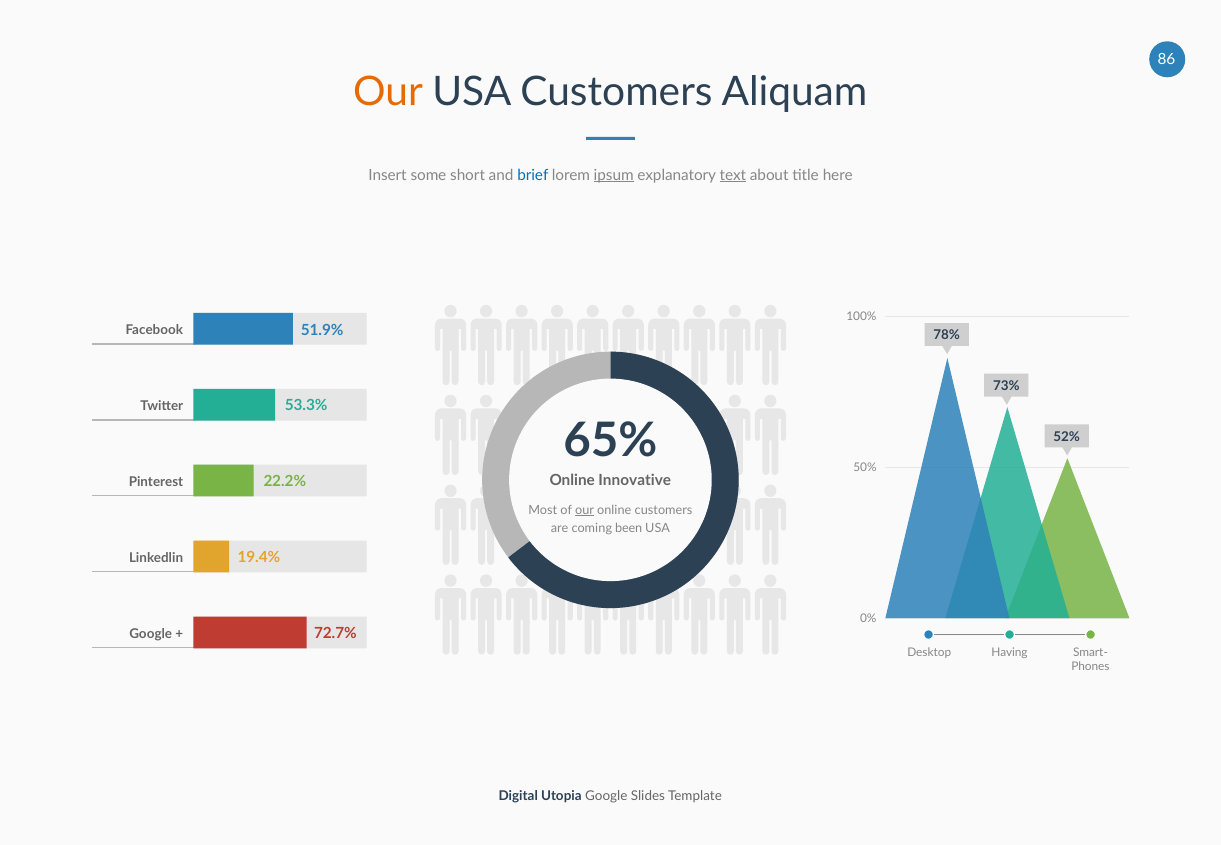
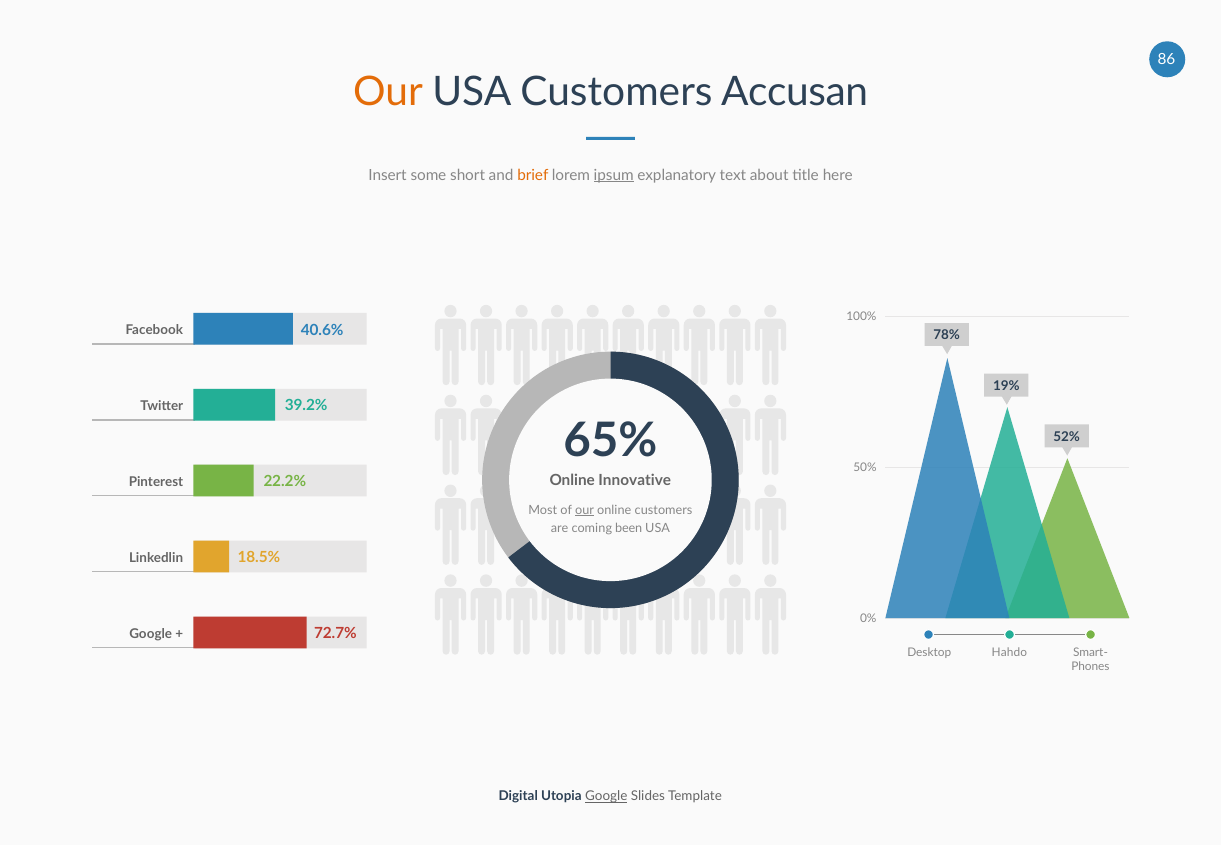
Aliquam: Aliquam -> Accusan (795, 92)
brief colour: blue -> orange (533, 175)
text underline: present -> none (733, 175)
51.9%: 51.9% -> 40.6% (322, 330)
73%: 73% -> 19% (1006, 386)
53.3%: 53.3% -> 39.2% (306, 406)
19.4%: 19.4% -> 18.5% (259, 558)
Having: Having -> Hahdo (1009, 653)
Google underline: none -> present (606, 796)
